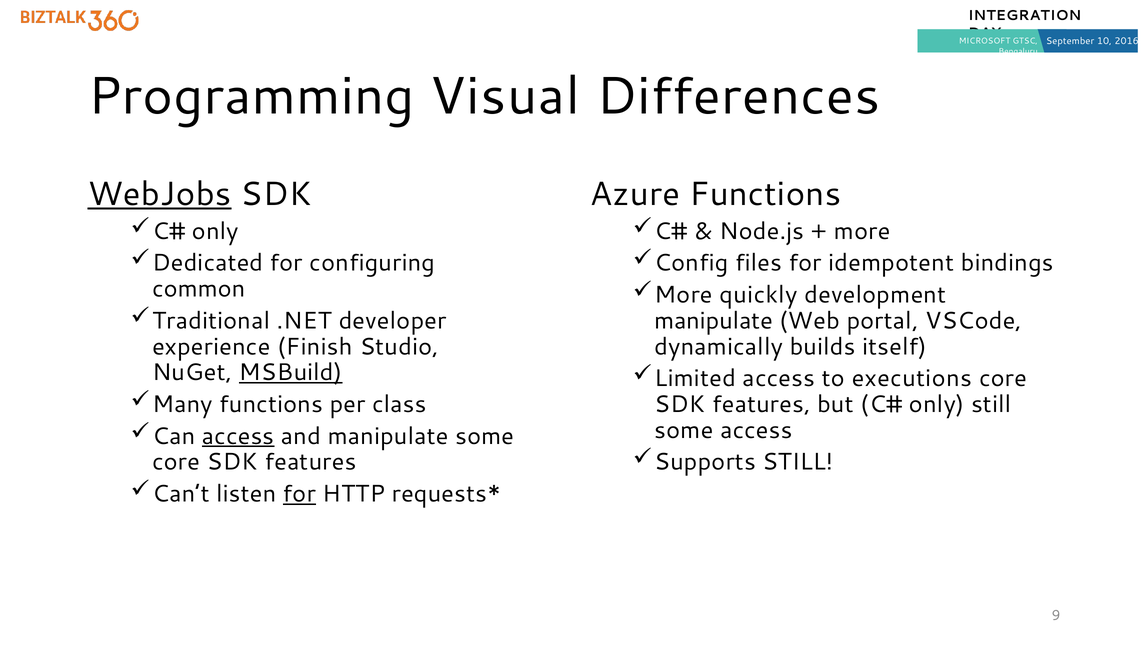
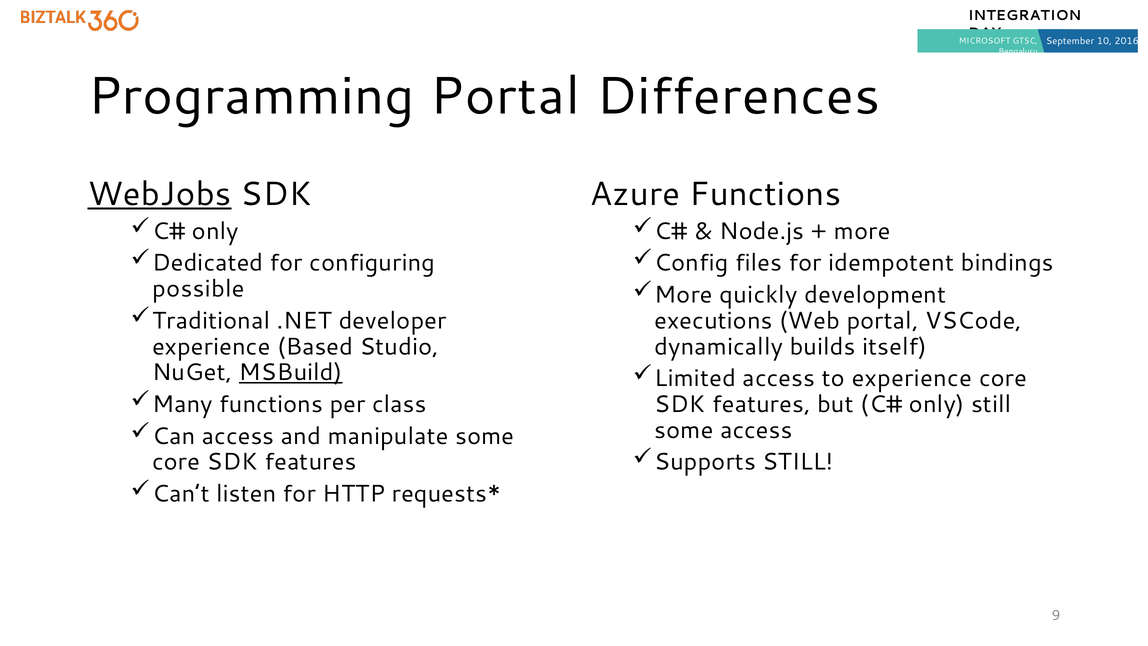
Programming Visual: Visual -> Portal (505, 96)
common: common -> possible (198, 289)
manipulate: manipulate -> executions (714, 321)
Finish: Finish -> Based (315, 346)
to executions: executions -> experience (912, 378)
access underline: present -> none (238, 436)
for underline: present -> none (299, 494)
